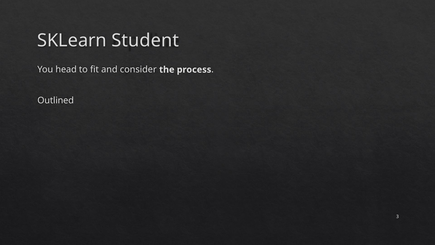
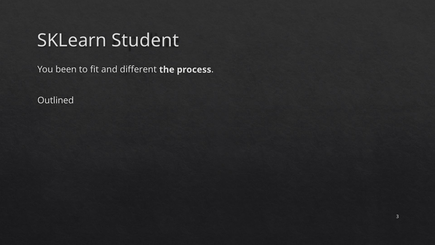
head: head -> been (66, 70)
consider: consider -> different (138, 70)
